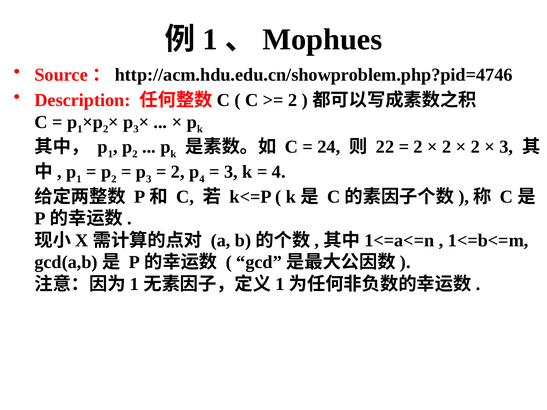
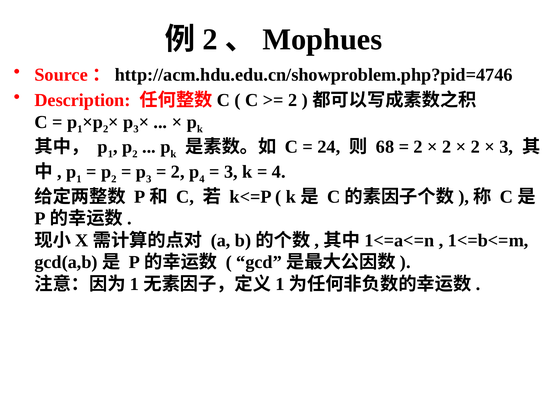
1: 1 -> 2 (210, 39)
22: 22 -> 68 (385, 147)
